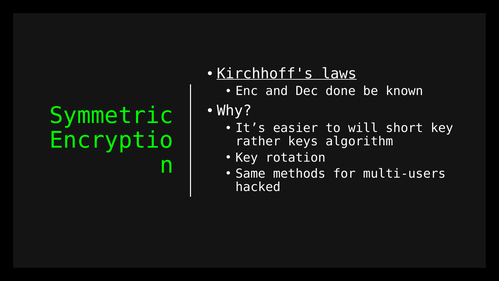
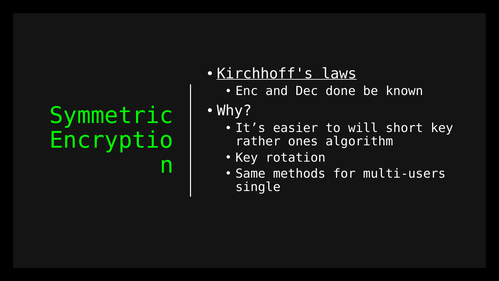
keys: keys -> ones (303, 141)
hacked: hacked -> single (258, 187)
